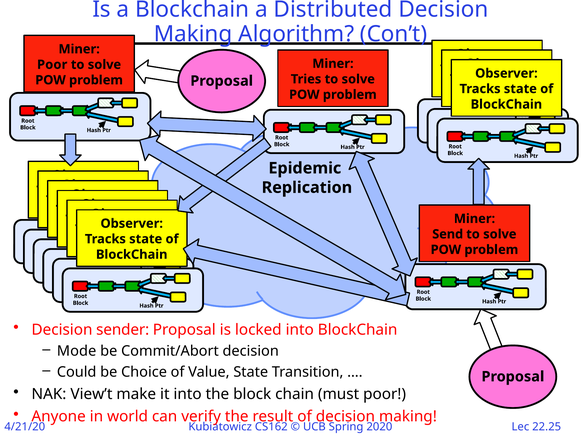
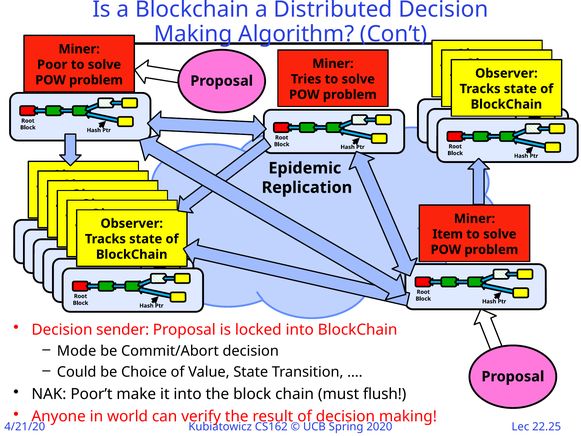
Send: Send -> Item (448, 234)
View’t: View’t -> Poor’t (91, 394)
must poor: poor -> flush (385, 394)
